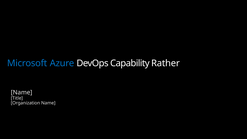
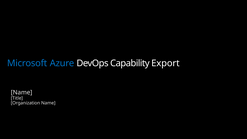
Rather: Rather -> Export (165, 63)
